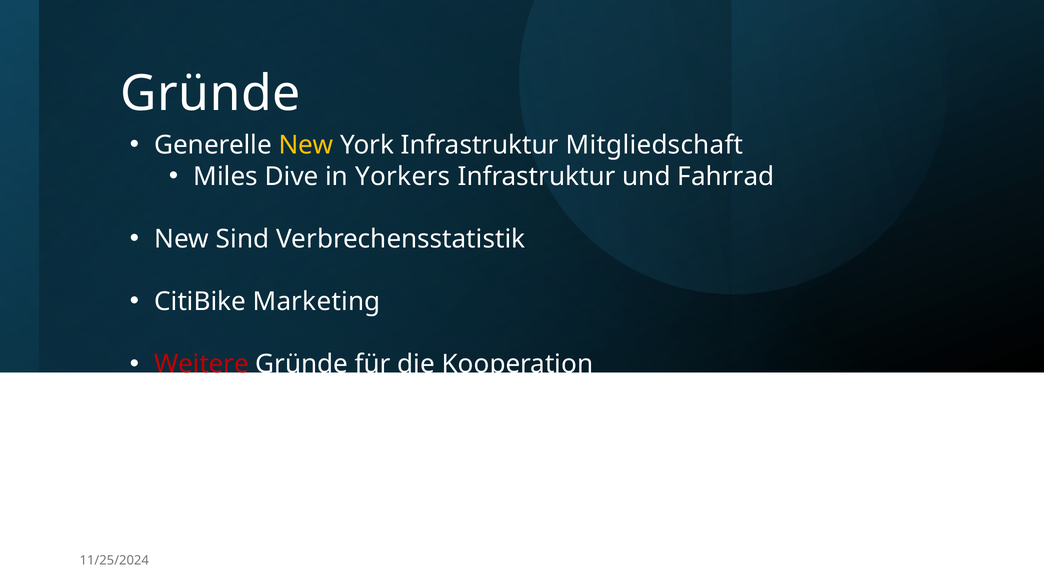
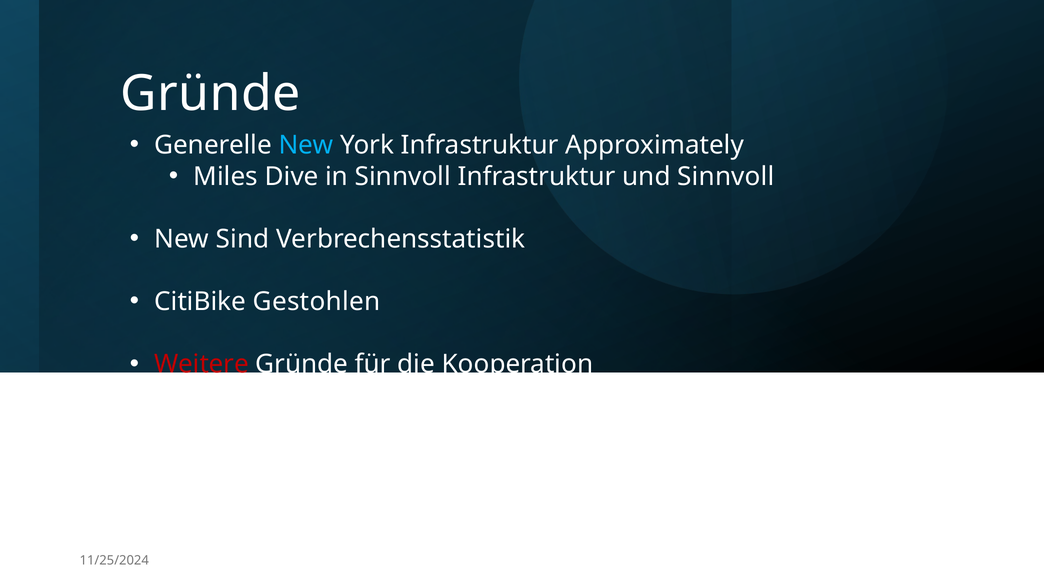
New colour: yellow -> light blue (306, 145)
Mitgliedschaft: Mitgliedschaft -> Approximately (655, 145)
in Yorkers: Yorkers -> Sinnvoll (403, 177)
und Fahrrad: Fahrrad -> Sinnvoll (726, 177)
Marketing: Marketing -> Gestohlen (317, 302)
